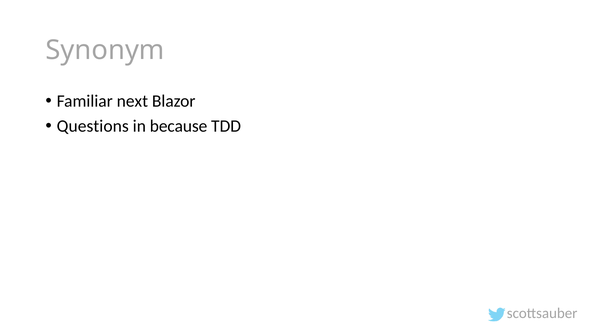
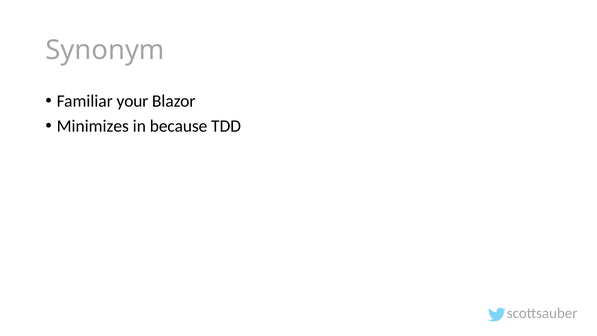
next: next -> your (132, 101)
Questions: Questions -> Minimizes (93, 126)
